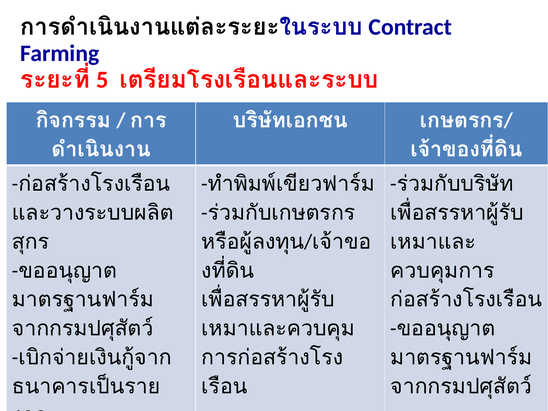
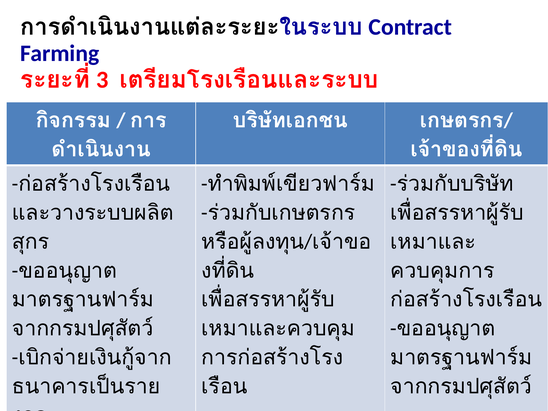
5: 5 -> 3 (102, 80)
